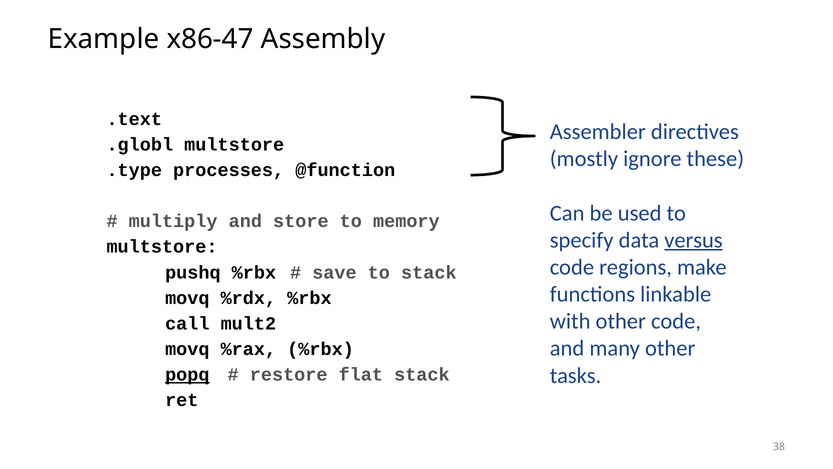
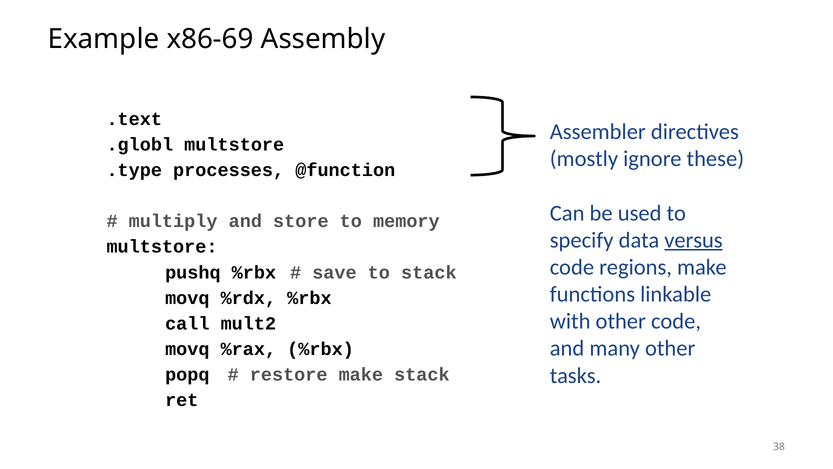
x86-47: x86-47 -> x86-69 (210, 39)
popq underline: present -> none (187, 374)
restore flat: flat -> make (361, 374)
